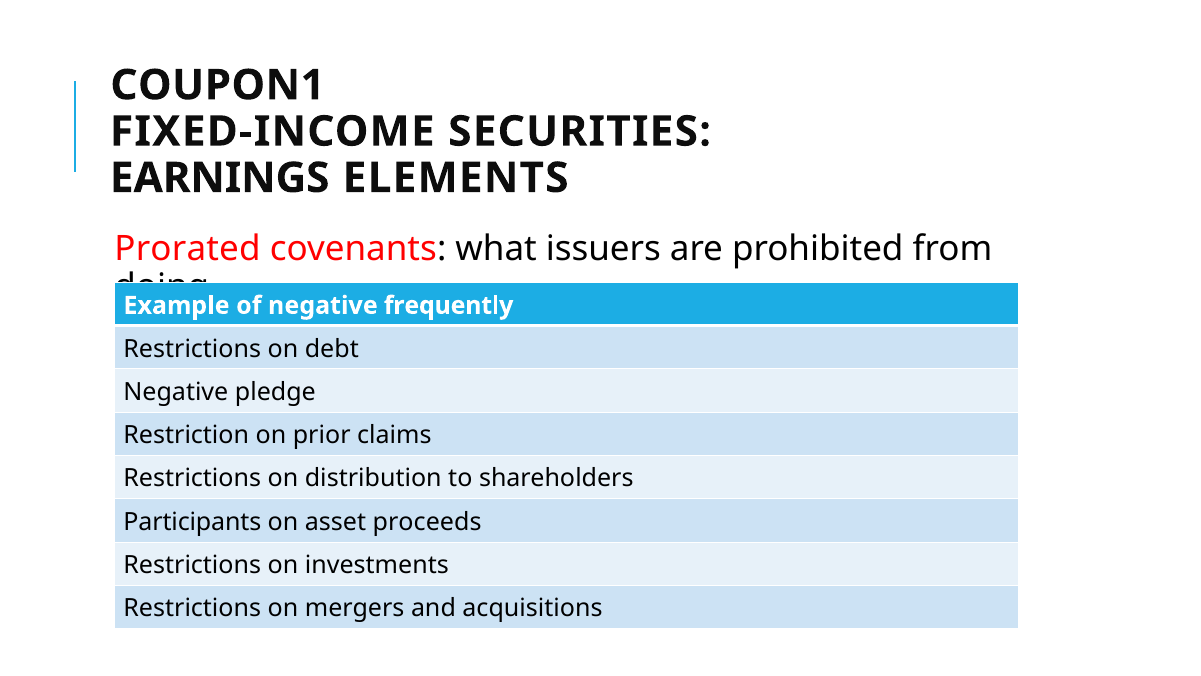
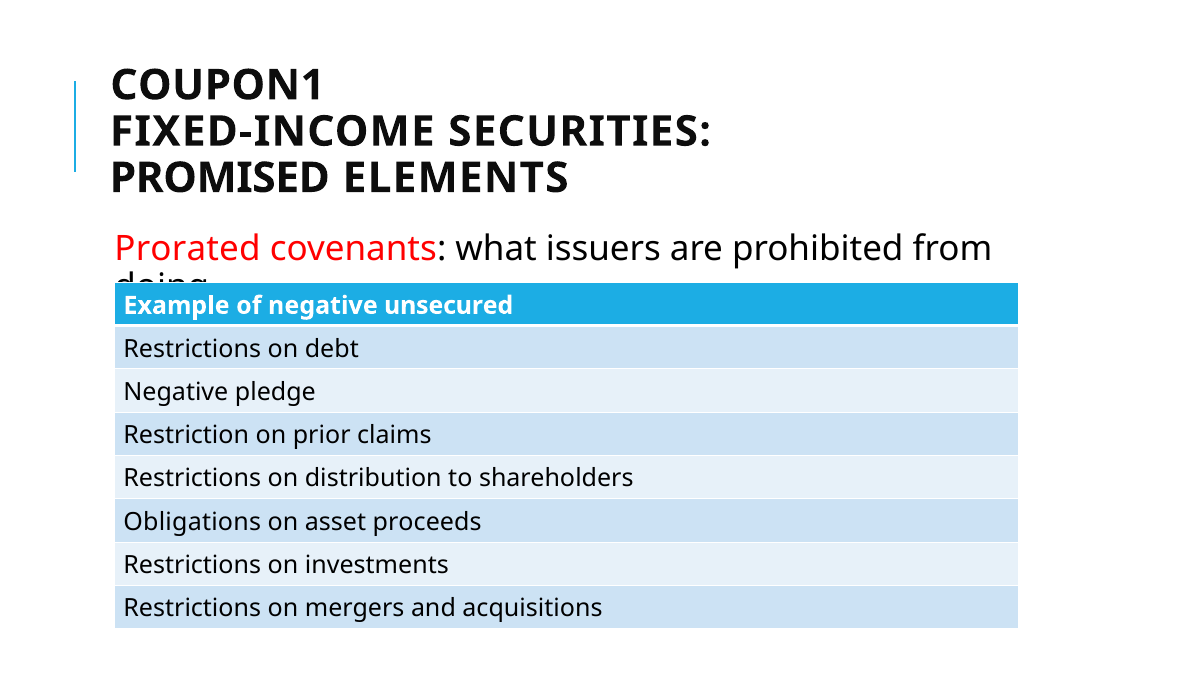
EARNINGS: EARNINGS -> PROMISED (220, 178)
frequently: frequently -> unsecured (449, 305)
Participants: Participants -> Obligations (192, 522)
